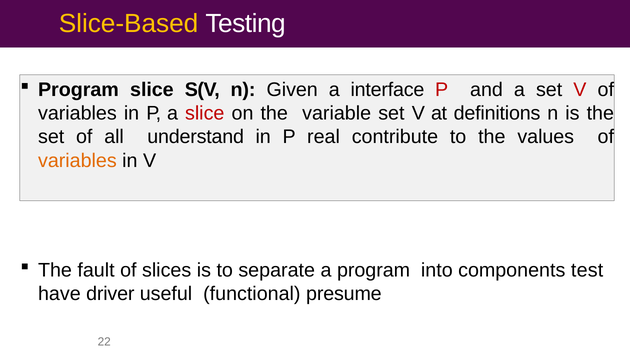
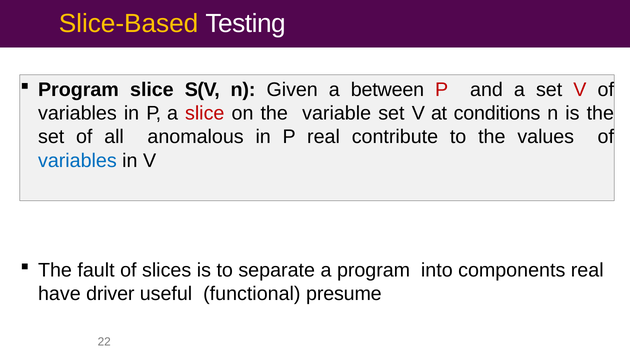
interface: interface -> between (387, 90)
definitions: definitions -> conditions (497, 113)
understand: understand -> anomalous (196, 137)
variables colour: orange -> blue (77, 161)
components test: test -> real (587, 271)
